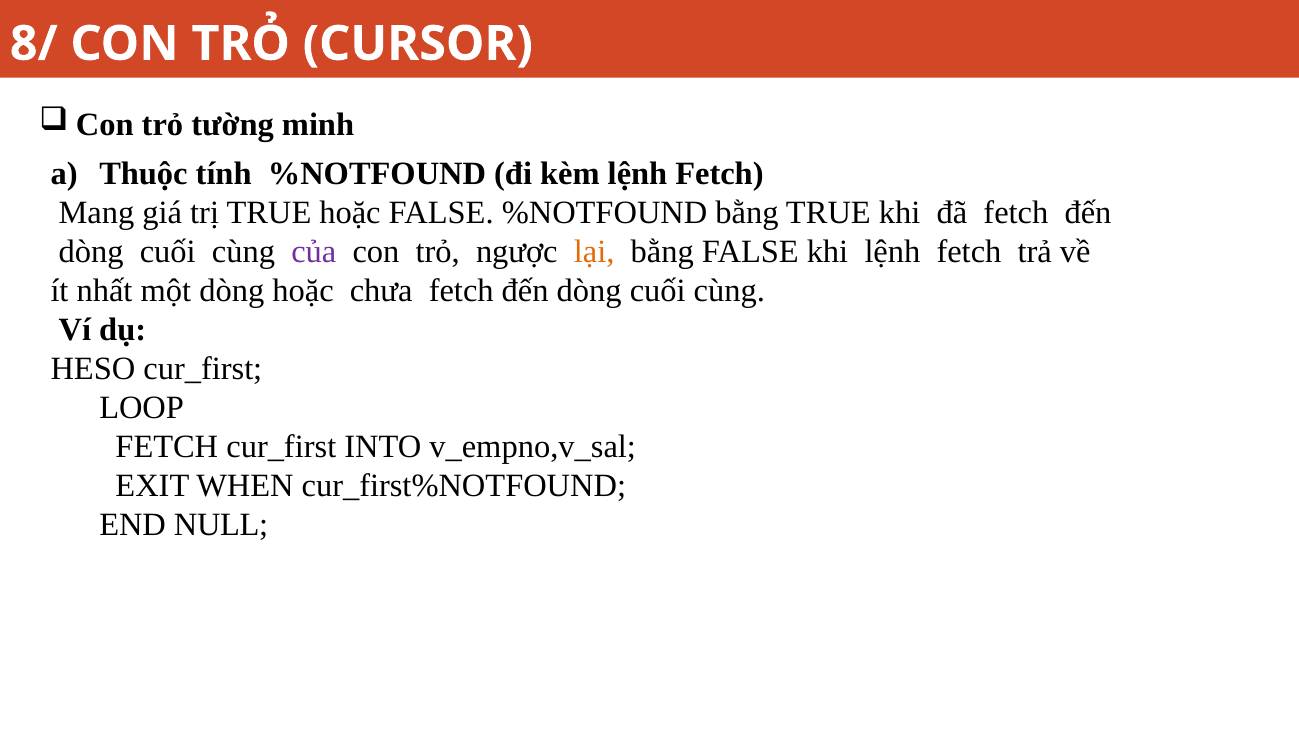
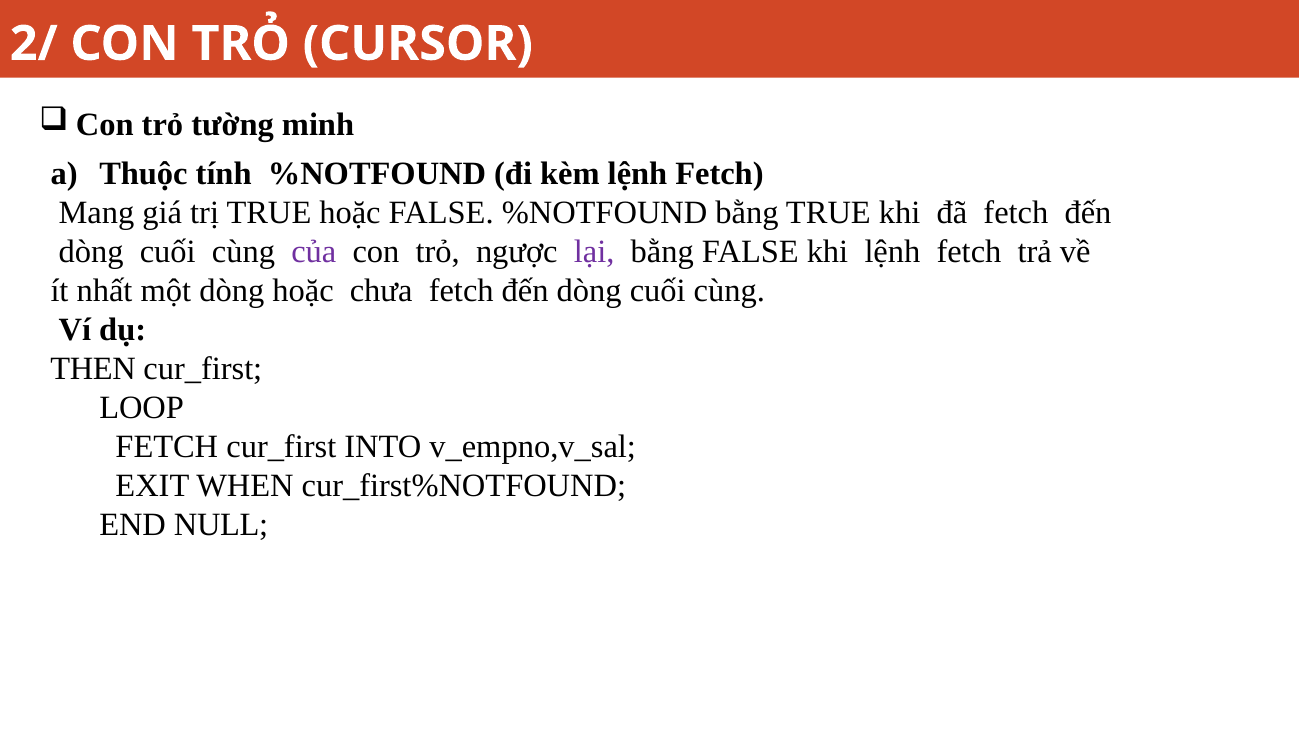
8/: 8/ -> 2/ (34, 44)
lại colour: orange -> purple (594, 252)
HESO: HESO -> THEN (93, 369)
